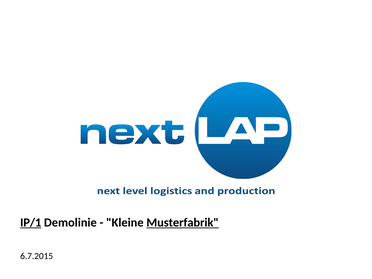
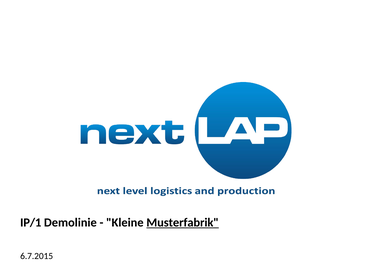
IP/1 underline: present -> none (31, 223)
